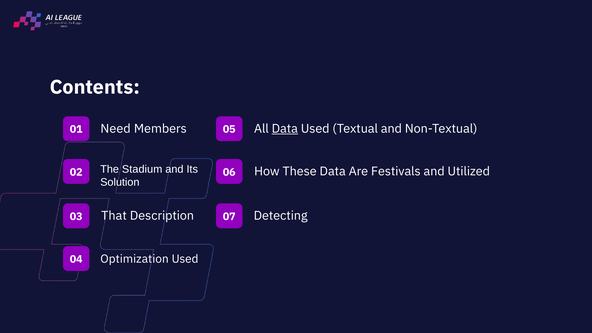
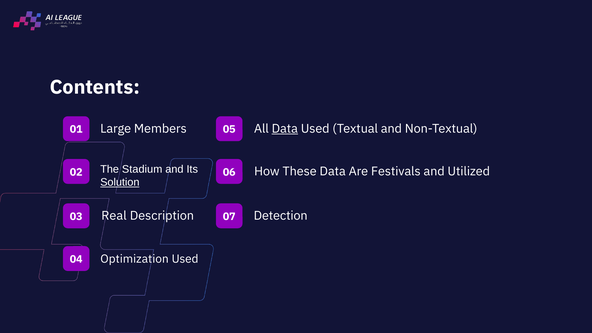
Need: Need -> Large (116, 129)
Solution underline: none -> present (120, 182)
That: That -> Real (114, 216)
Detecting: Detecting -> Detection (281, 216)
